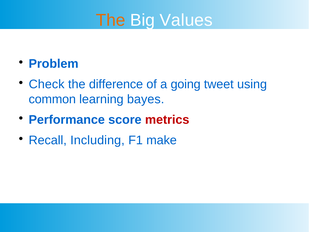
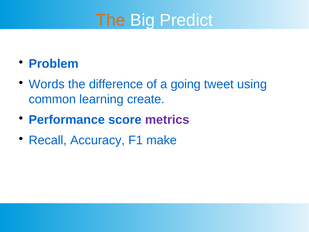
Values: Values -> Predict (186, 20)
Check: Check -> Words (47, 84)
bayes: bayes -> create (146, 99)
metrics colour: red -> purple (167, 120)
Including: Including -> Accuracy (98, 140)
